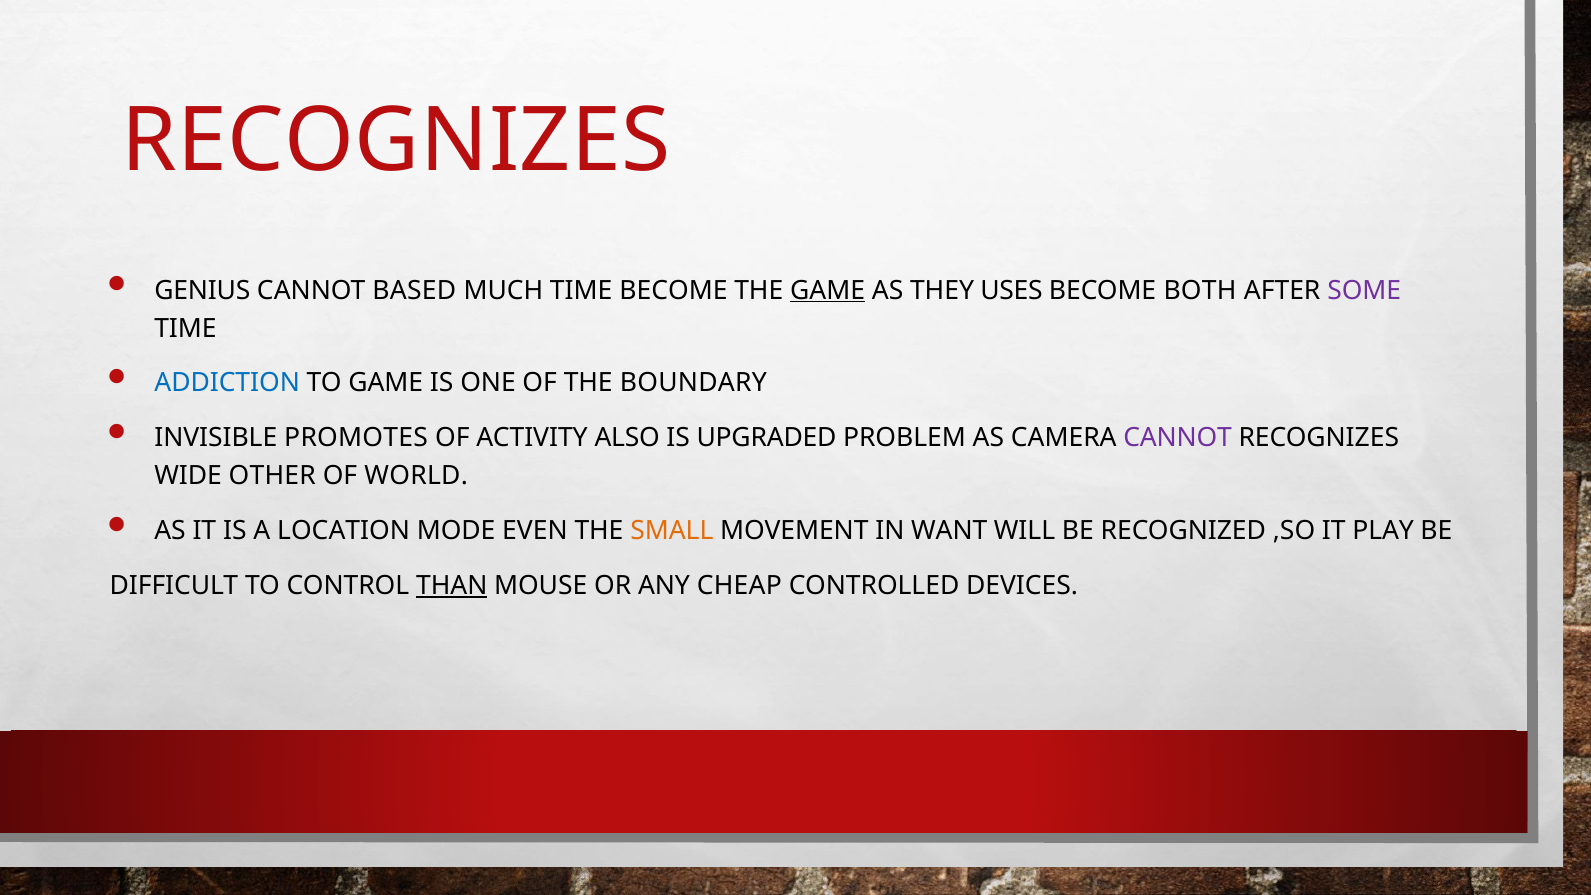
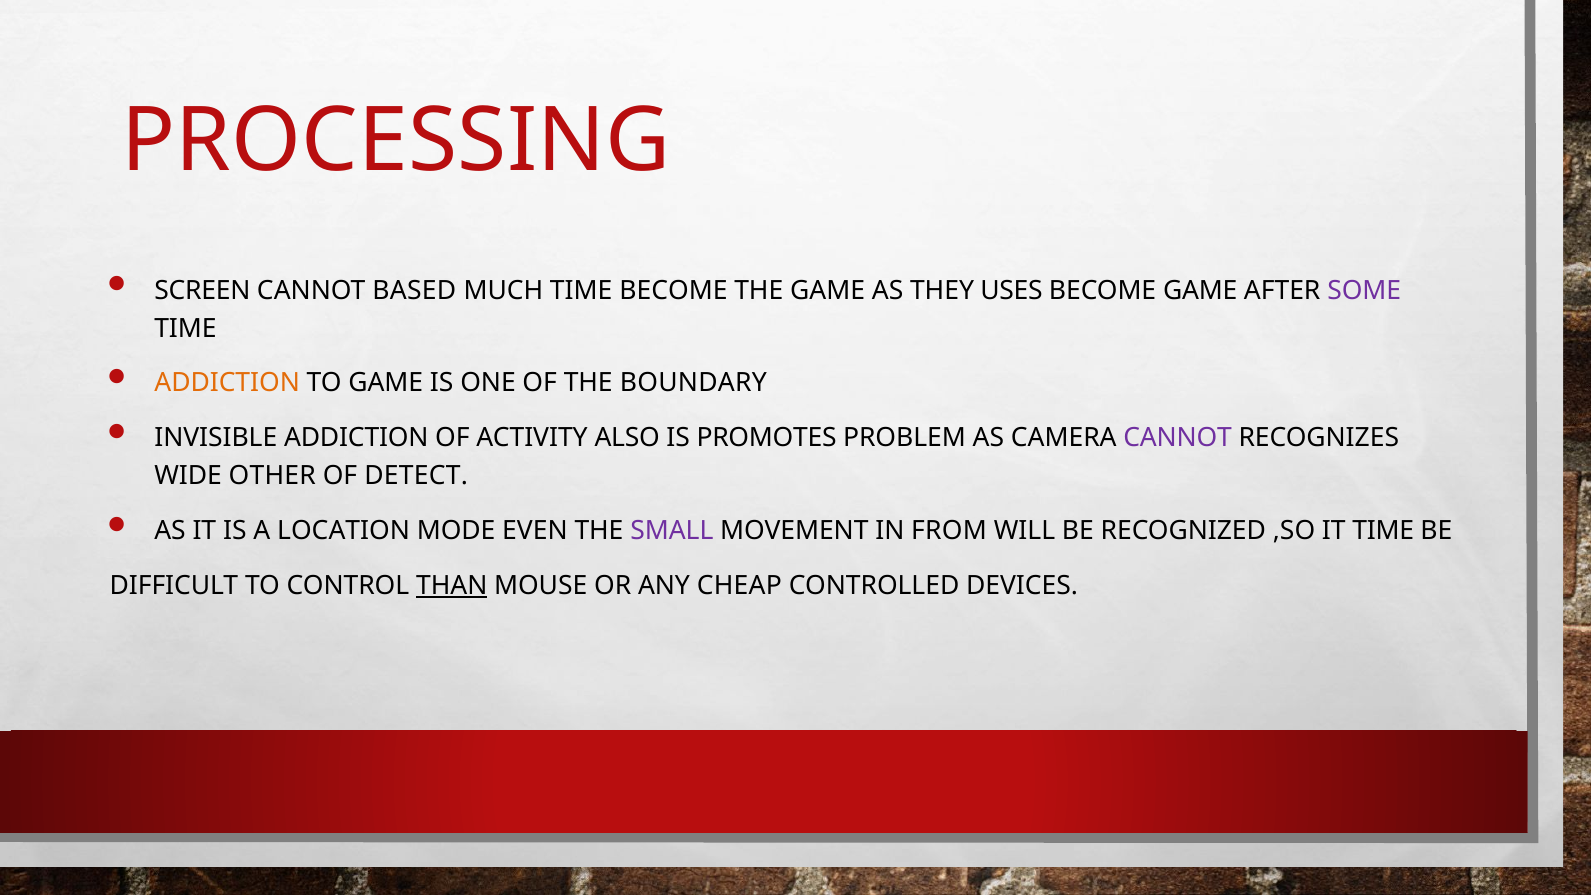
RECOGNIZES: RECOGNIZES -> PROCESSING (396, 141)
GENIUS: GENIUS -> SCREEN (202, 290)
GAME underline: present -> none (828, 290)
BECOME BOTH: BOTH -> GAME (1200, 290)
ADDICTION colour: blue -> orange (227, 383)
INVISIBLE PROMOTES: PROMOTES -> ADDICTION (356, 438)
UPGRADED: UPGRADED -> PROMOTES (767, 438)
WORLD: WORLD -> DETECT (416, 476)
SMALL colour: orange -> purple (672, 531)
WANT: WANT -> FROM (949, 531)
IT PLAY: PLAY -> TIME (1383, 531)
